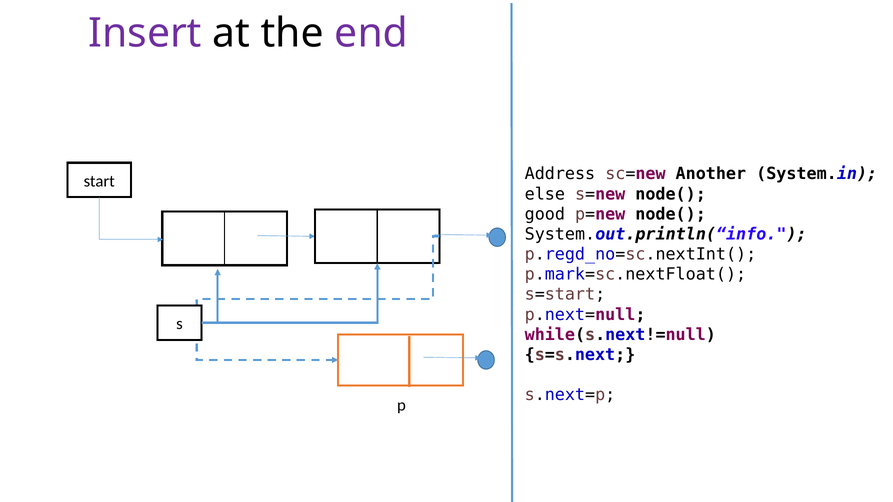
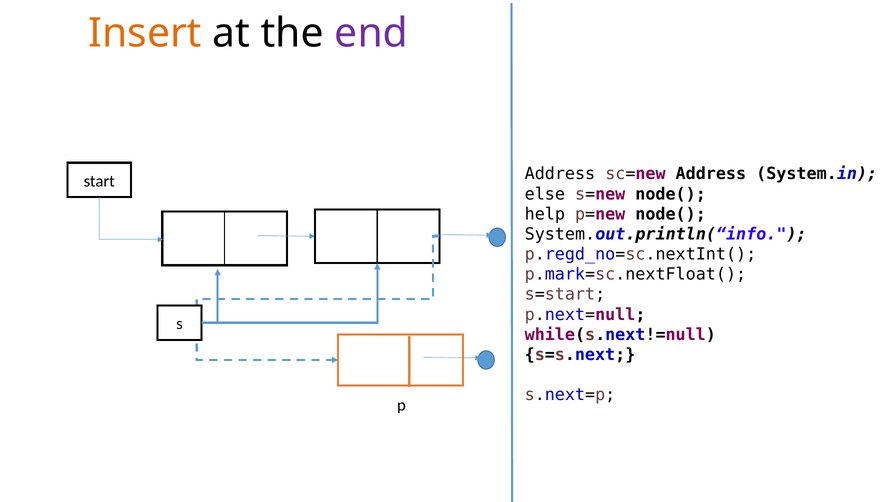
Insert colour: purple -> orange (145, 33)
sc=new Another: Another -> Address (711, 174)
good: good -> help (545, 214)
